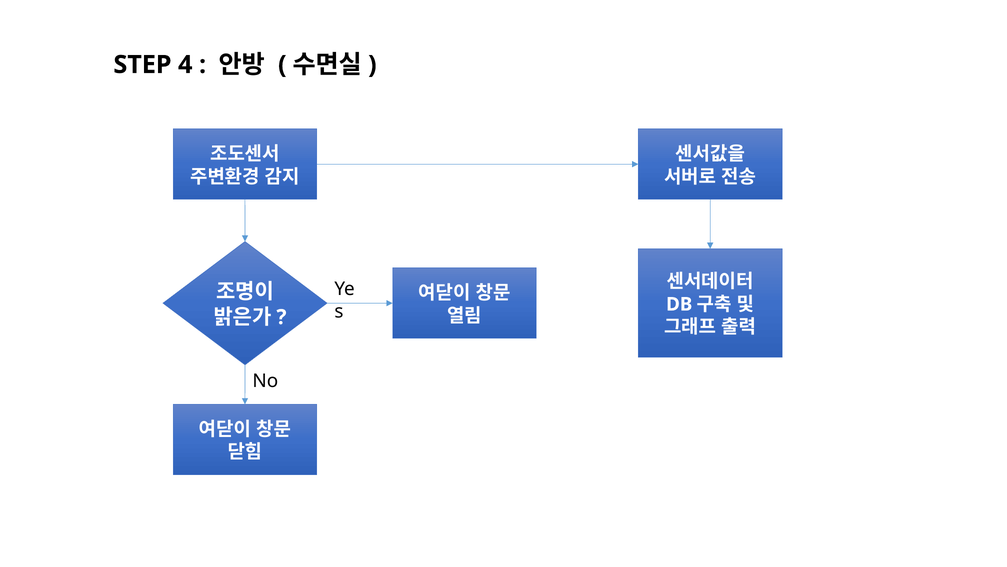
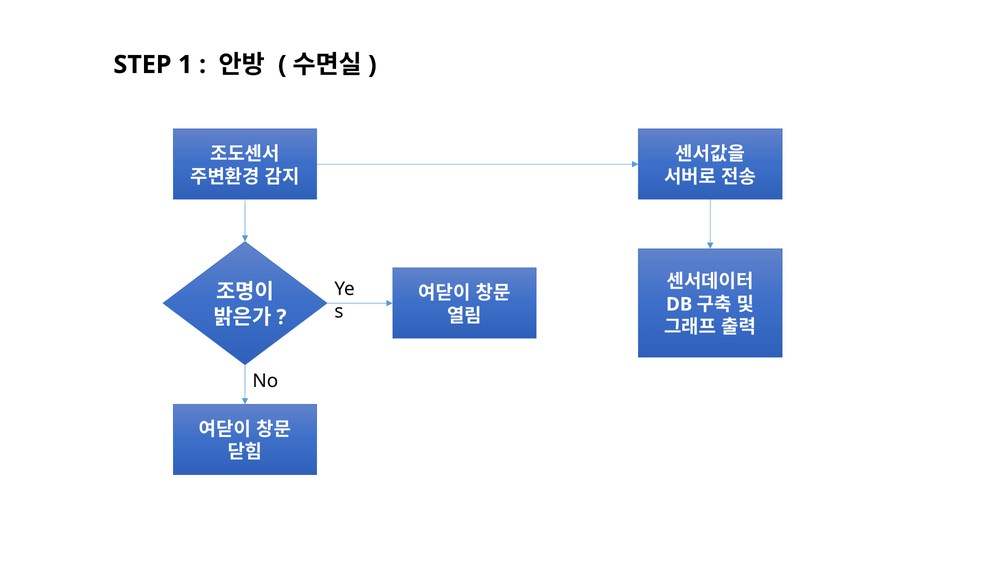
4: 4 -> 1 (185, 65)
